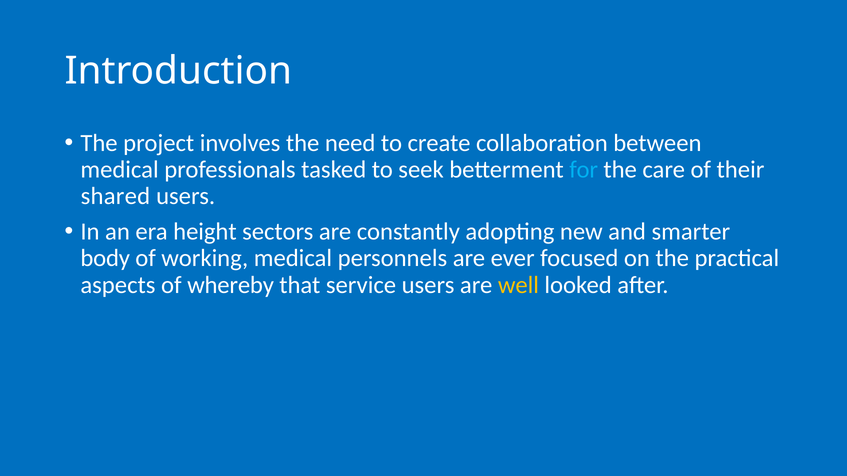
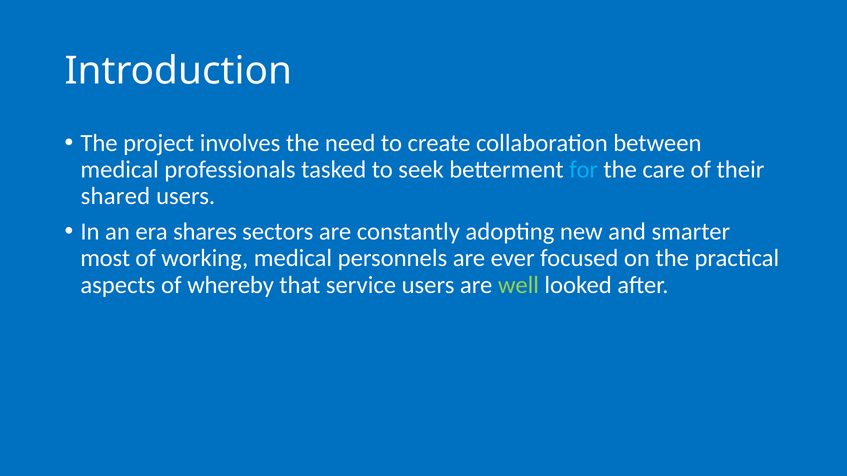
height: height -> shares (205, 232)
body: body -> most (105, 259)
well colour: yellow -> light green (518, 285)
